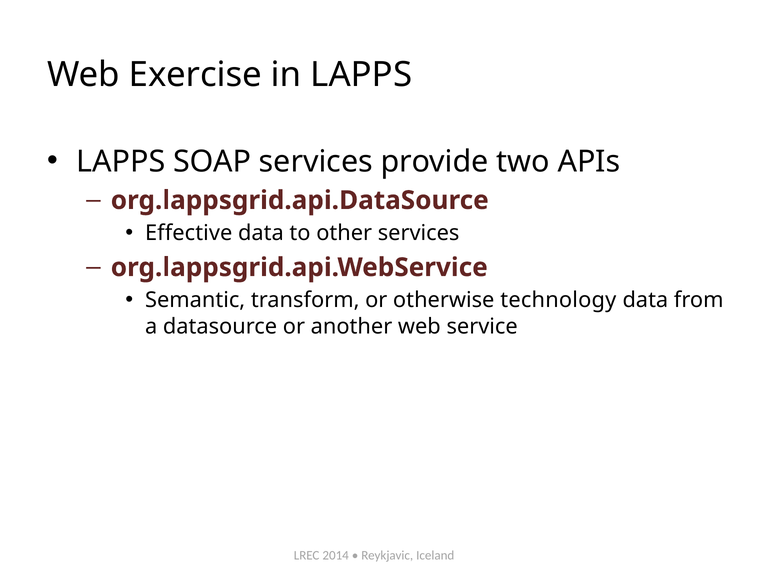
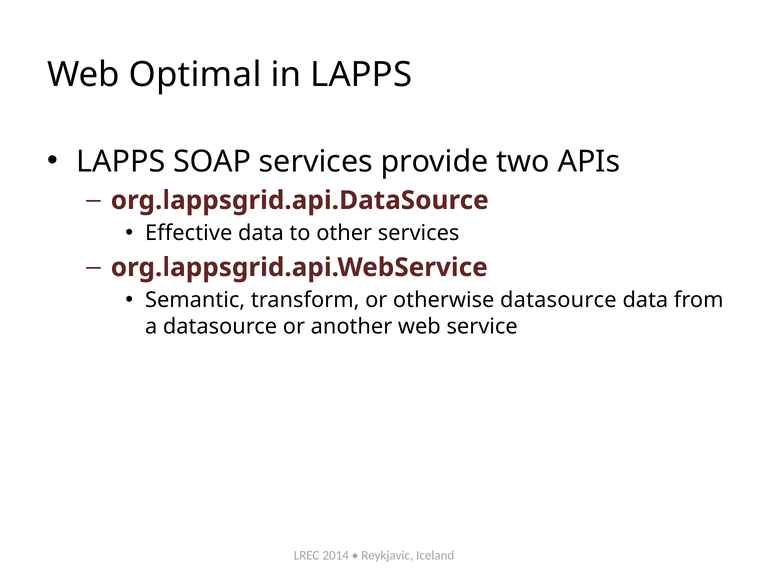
Exercise: Exercise -> Optimal (195, 75)
otherwise technology: technology -> datasource (558, 300)
